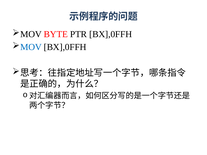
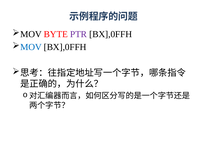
PTR colour: black -> purple (79, 34)
